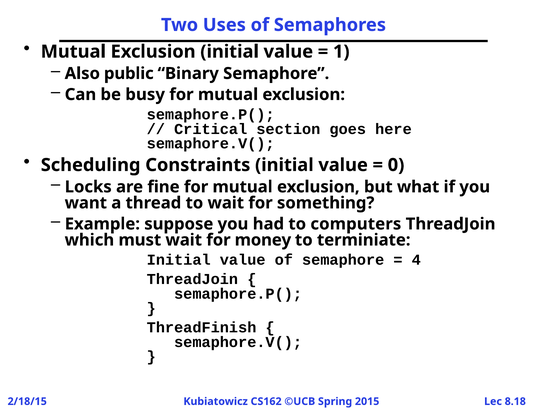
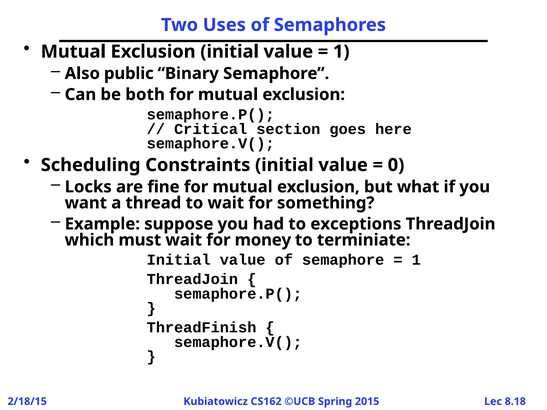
busy: busy -> both (145, 95)
computers: computers -> exceptions (356, 224)
4: 4 -> 1 (416, 260)
